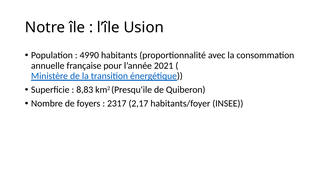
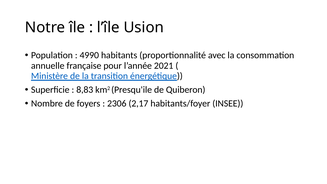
2317: 2317 -> 2306 (117, 103)
